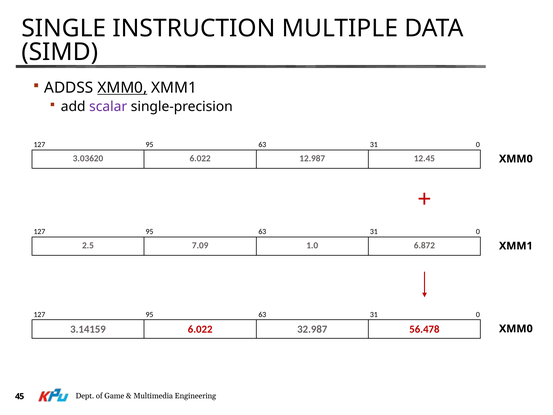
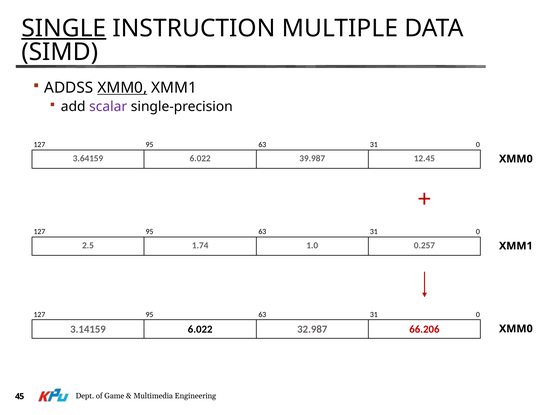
SINGLE underline: none -> present (64, 28)
3.03620: 3.03620 -> 3.64159 (88, 158)
12.987: 12.987 -> 39.987 (312, 158)
7.09: 7.09 -> 1.74 (200, 245)
6.872: 6.872 -> 0.257 (424, 245)
6.022 colour: red -> black (200, 329)
56.478: 56.478 -> 66.206 (424, 329)
